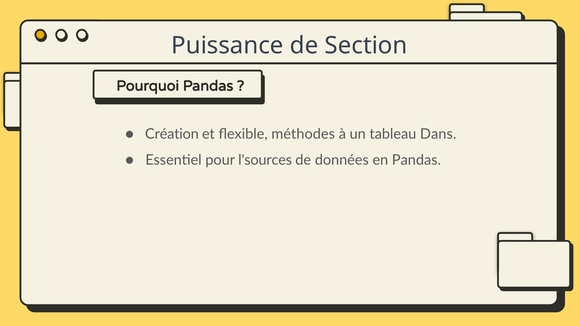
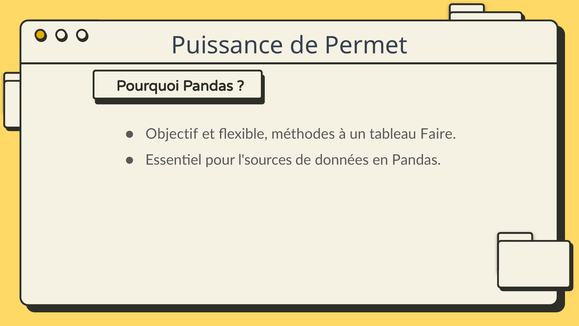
Section: Section -> Permet (366, 46)
Création: Création -> Objectif (172, 134)
Dans: Dans -> Faire (438, 134)
